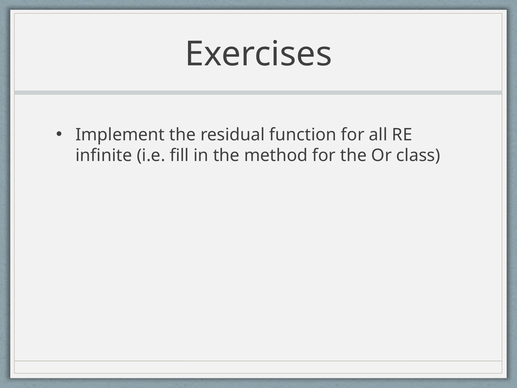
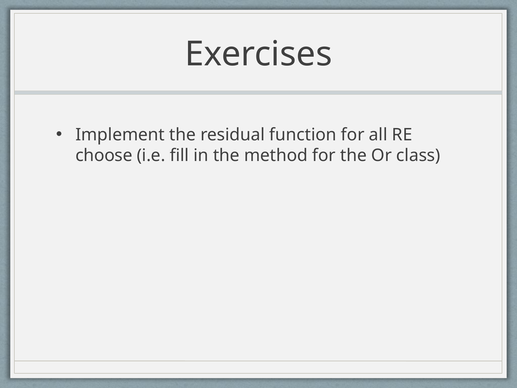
infinite: infinite -> choose (104, 155)
